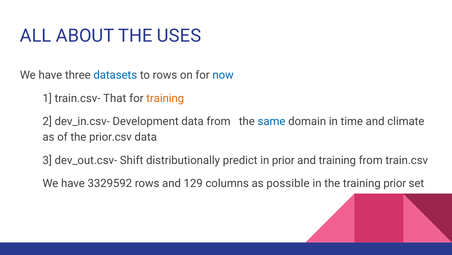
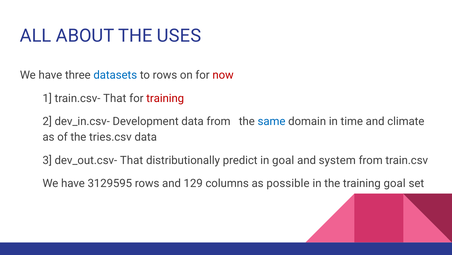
now colour: blue -> red (223, 75)
training colour: orange -> red (165, 98)
prior.csv: prior.csv -> tries.csv (110, 137)
dev_out.csv- Shift: Shift -> That (132, 160)
in prior: prior -> goal (283, 160)
and training: training -> system (337, 160)
3329592: 3329592 -> 3129595 (110, 183)
training prior: prior -> goal (395, 183)
